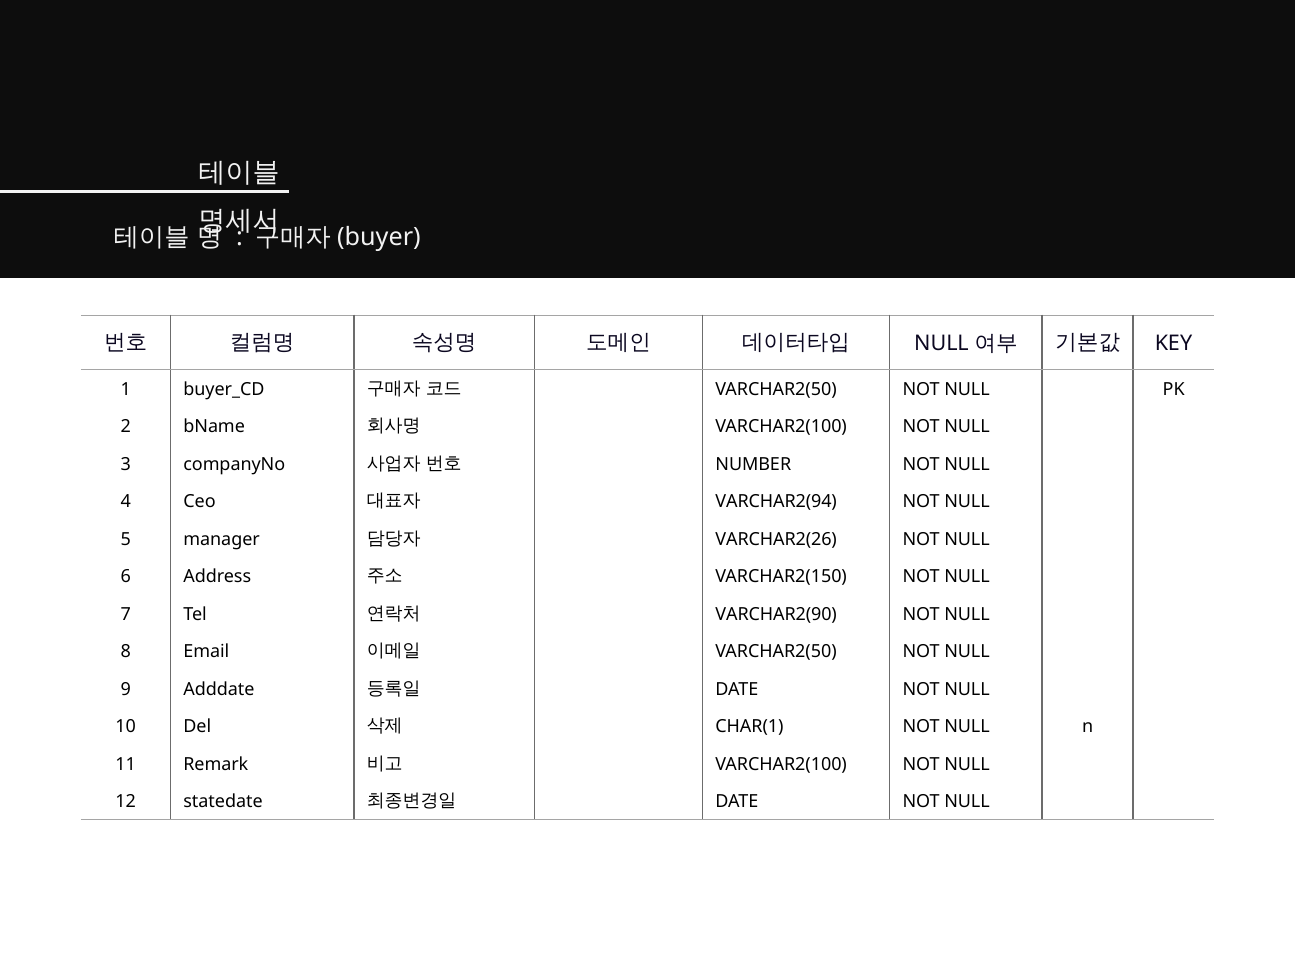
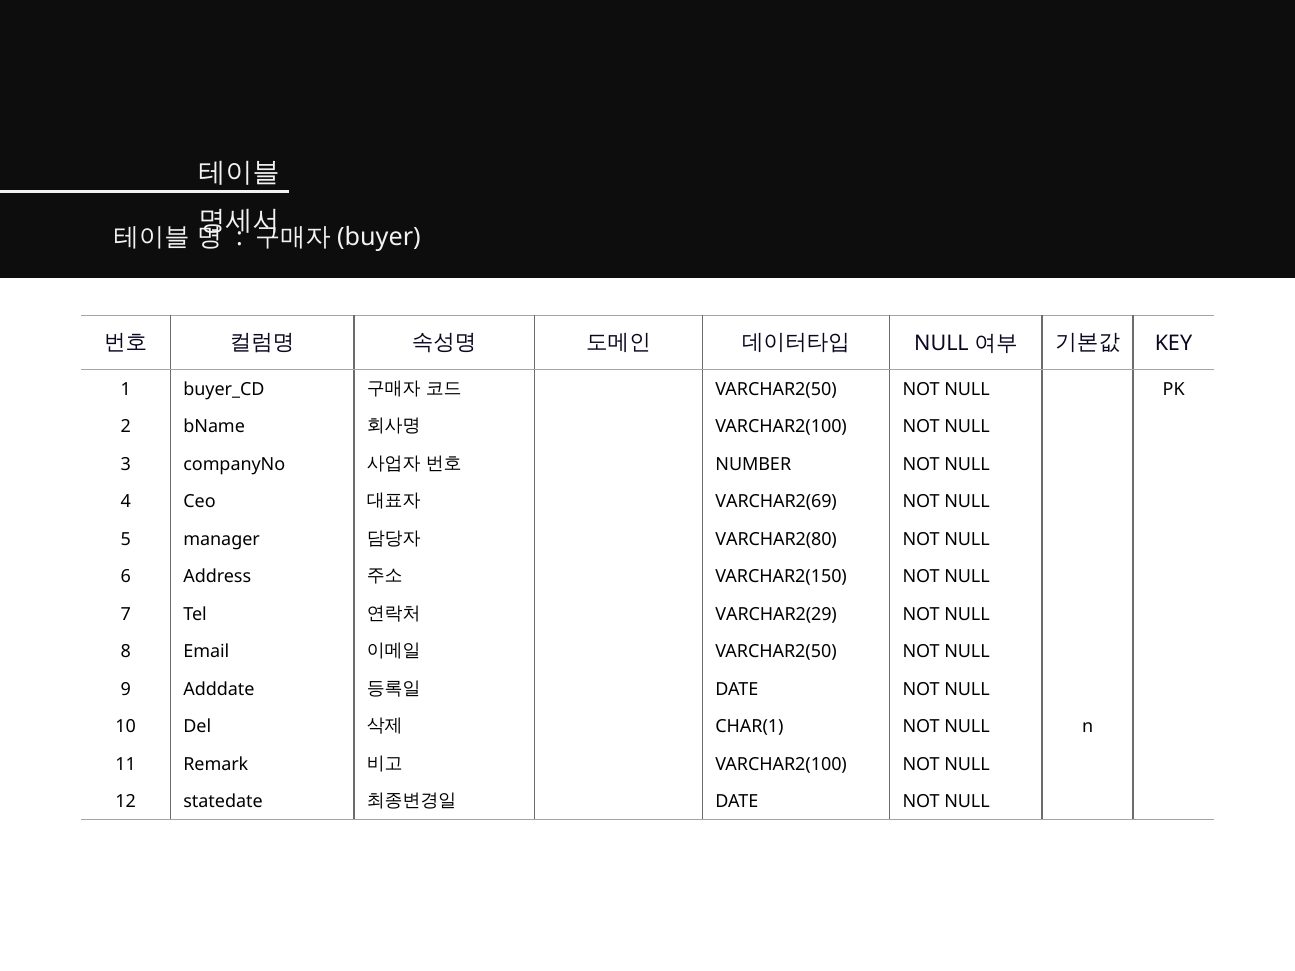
VARCHAR2(94: VARCHAR2(94 -> VARCHAR2(69 (776, 502)
VARCHAR2(26: VARCHAR2(26 -> VARCHAR2(80 (776, 539)
VARCHAR2(90: VARCHAR2(90 -> VARCHAR2(29 (776, 614)
